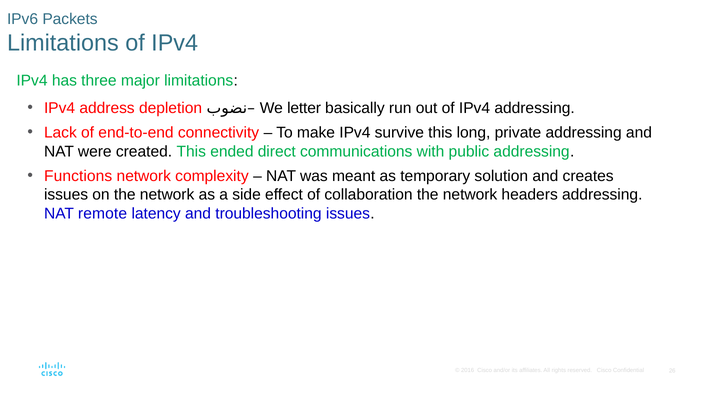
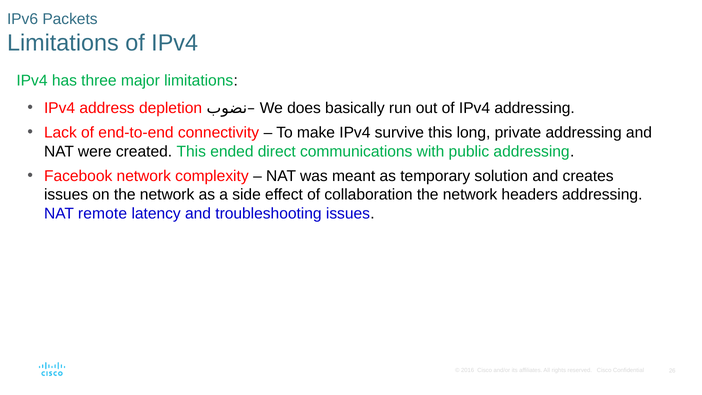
letter: letter -> does (304, 108)
Functions: Functions -> Facebook (78, 176)
